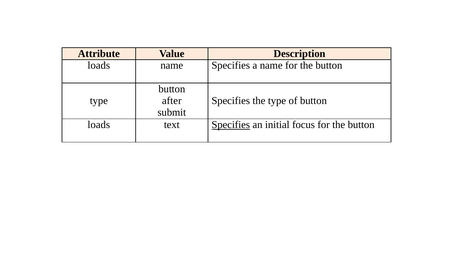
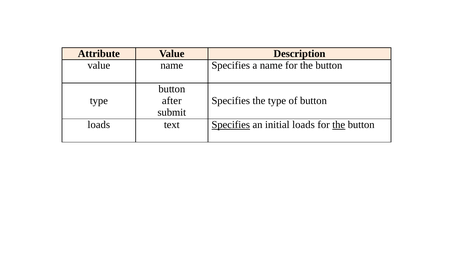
loads: loads -> value (99, 66)
initial focus: focus -> loads (303, 125)
the underline: none -> present (339, 125)
